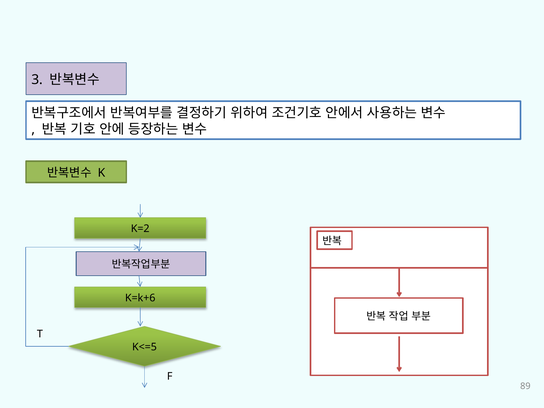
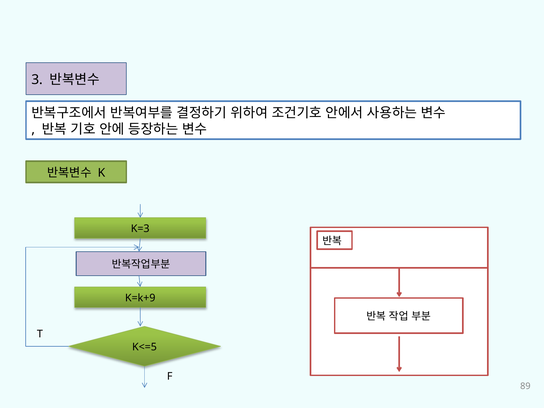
K=2: K=2 -> K=3 (140, 229)
K=k+6: K=k+6 -> K=k+9 (140, 298)
